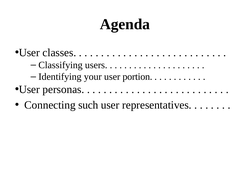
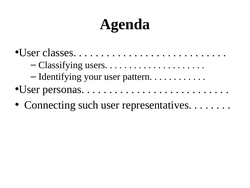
portion: portion -> pattern (137, 77)
